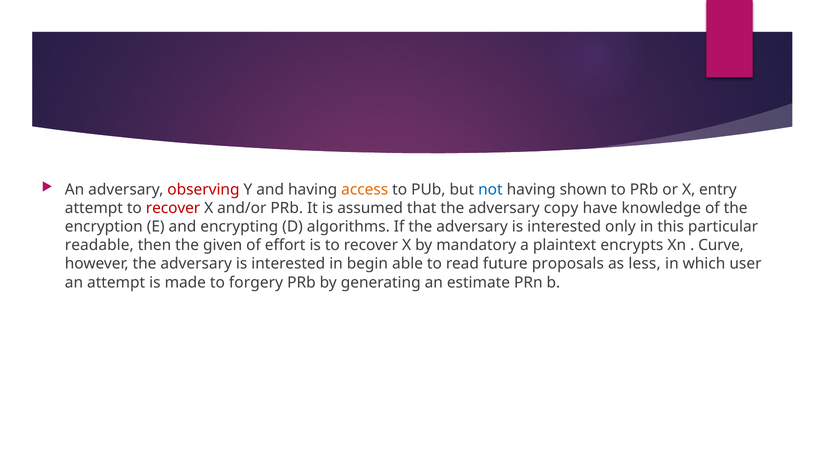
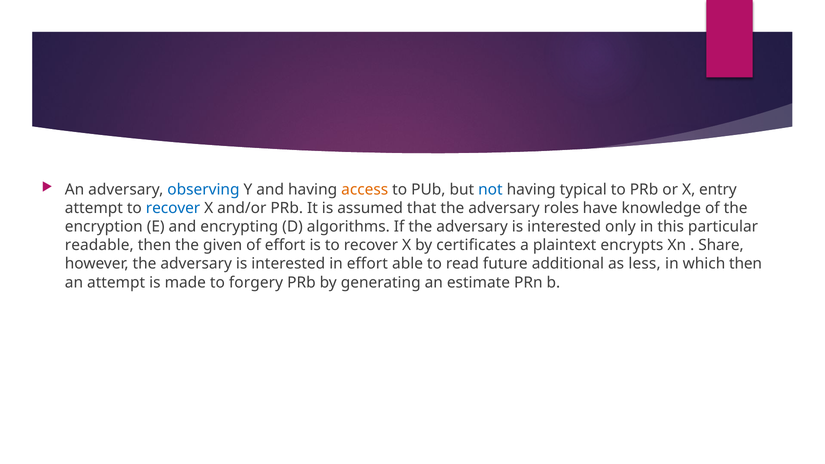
observing colour: red -> blue (203, 190)
shown: shown -> typical (583, 190)
recover colour: red -> blue (173, 208)
copy: copy -> roles (561, 208)
mandatory: mandatory -> certificates (476, 245)
Curve: Curve -> Share (721, 245)
in begin: begin -> effort (367, 264)
proposals: proposals -> additional (568, 264)
which user: user -> then (746, 264)
